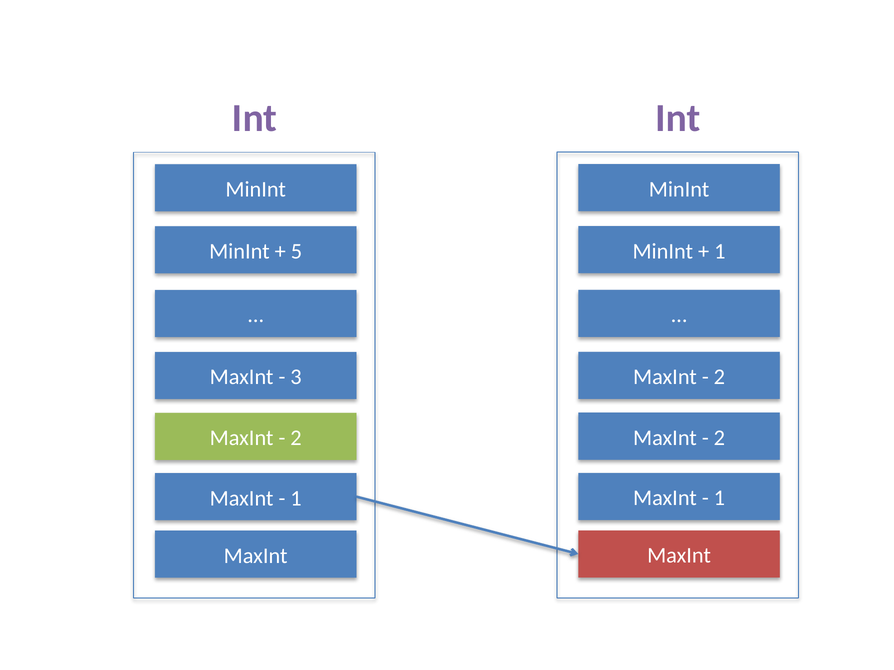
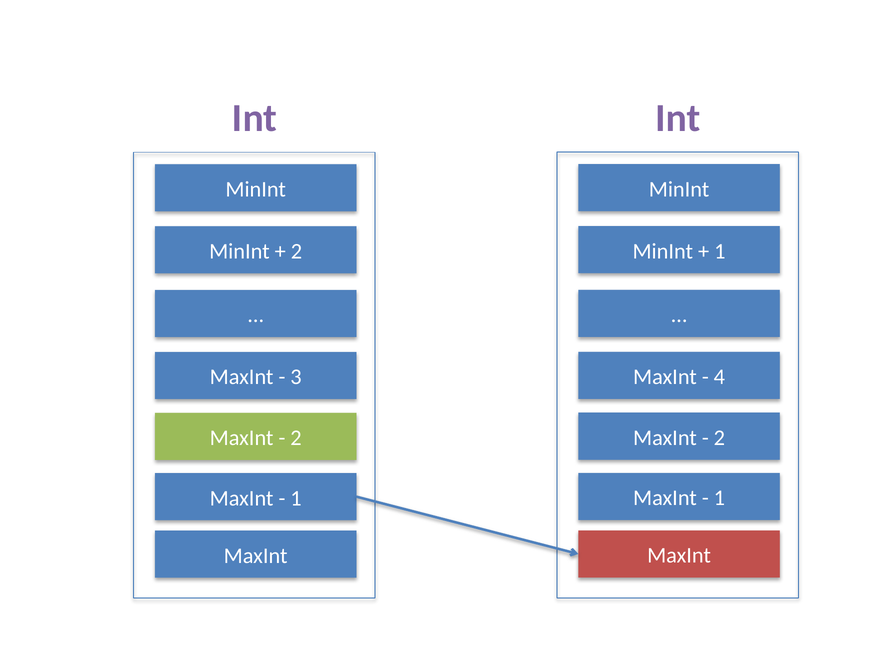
5: 5 -> 2 (297, 252)
2: 2 -> 4 (719, 377)
